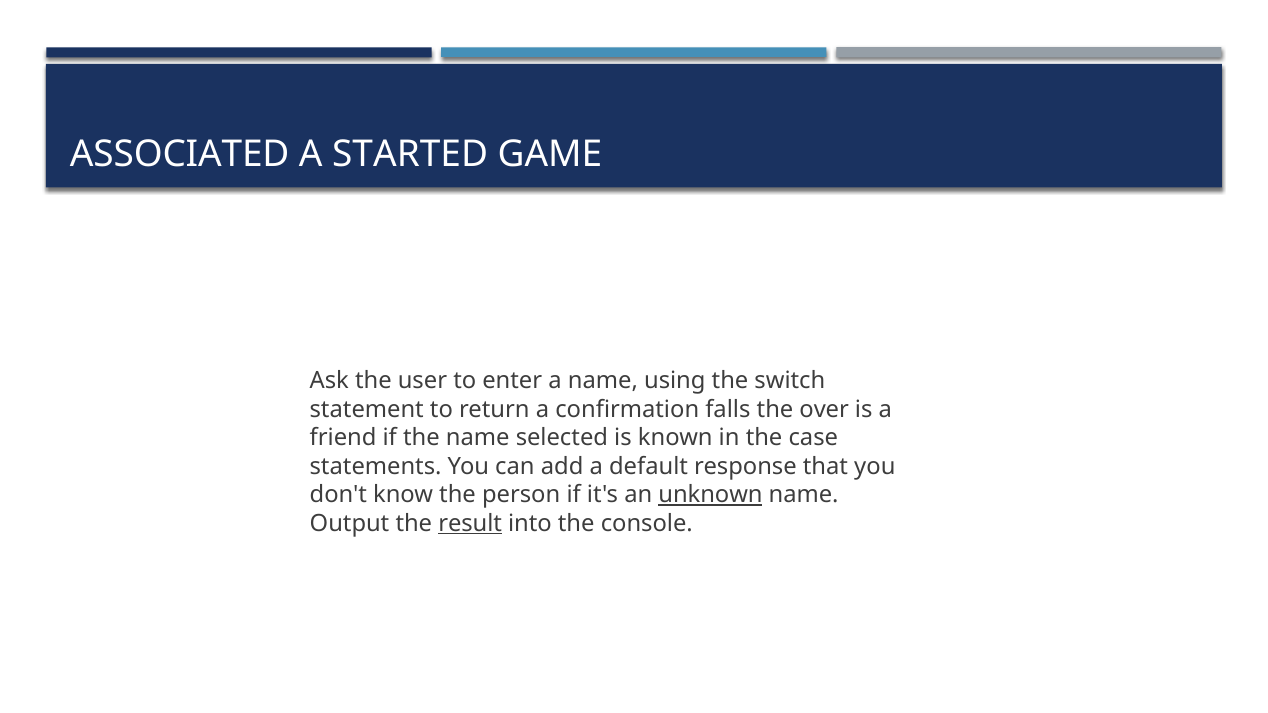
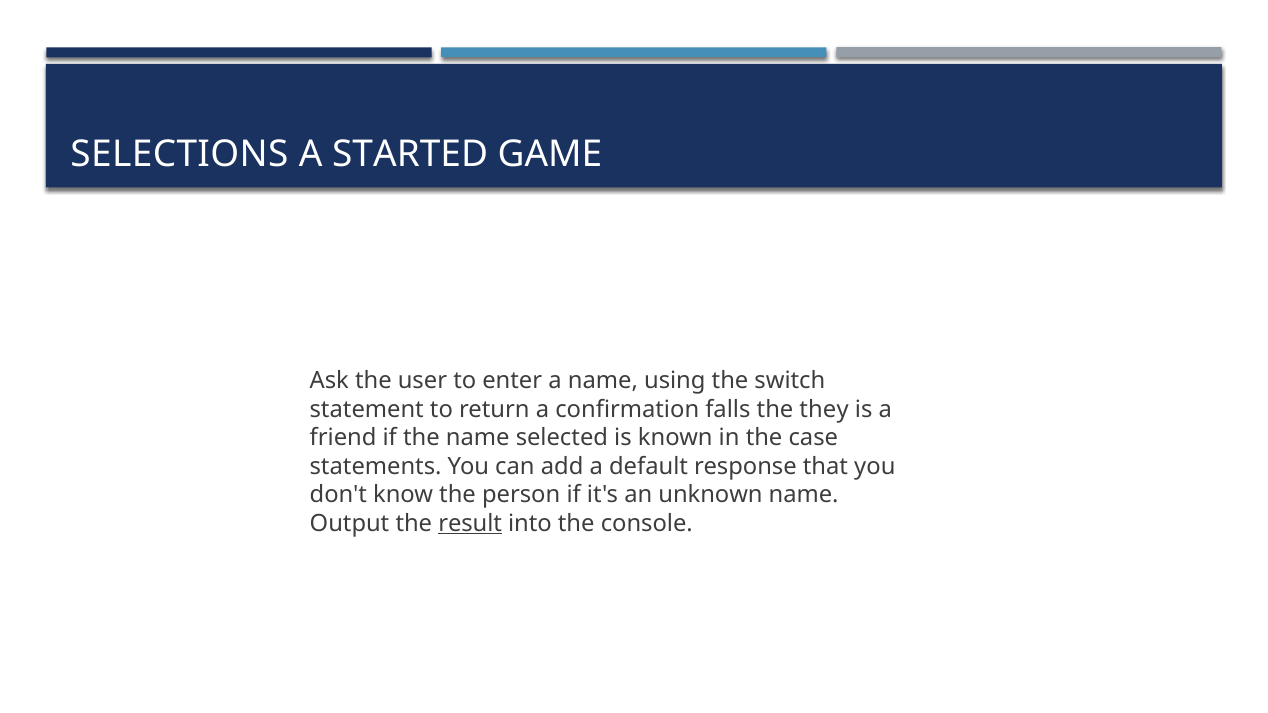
ASSOCIATED: ASSOCIATED -> SELECTIONS (179, 154)
over: over -> they (824, 410)
unknown underline: present -> none (711, 495)
